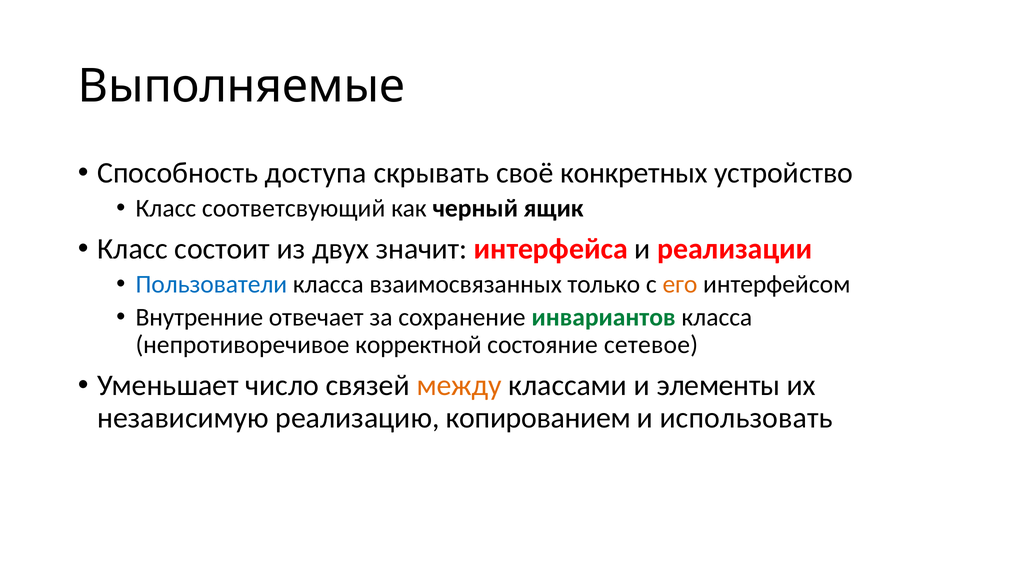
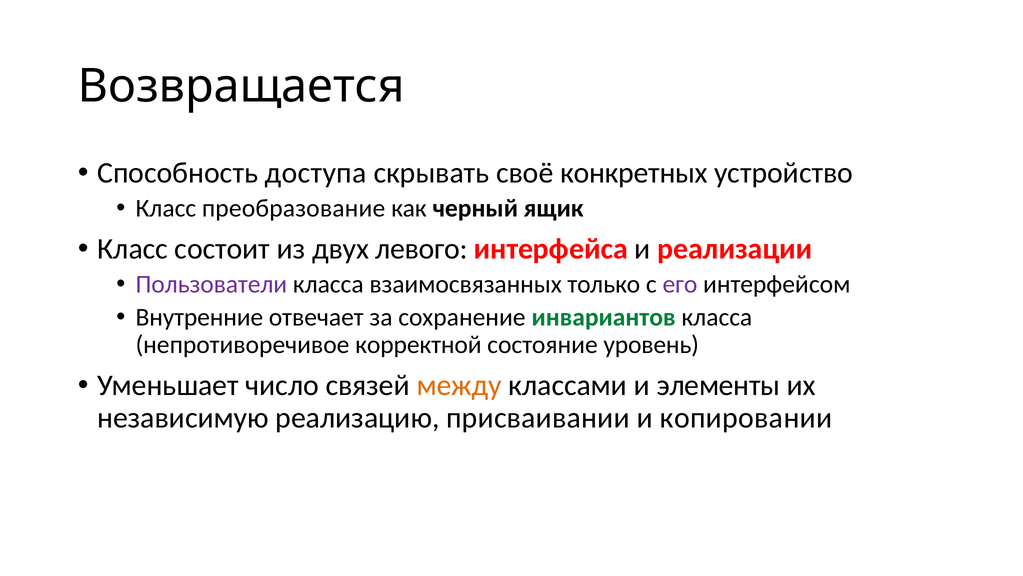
Выполняемые: Выполняемые -> Возвращается (241, 86)
соответсвующий: соответсвующий -> преобразование (294, 208)
значит: значит -> левого (422, 249)
Пользователи colour: blue -> purple (211, 284)
его colour: orange -> purple (680, 284)
сетевое: сетевое -> уровень (651, 345)
копированием: копированием -> присваивании (538, 417)
использовать: использовать -> копировании (746, 417)
